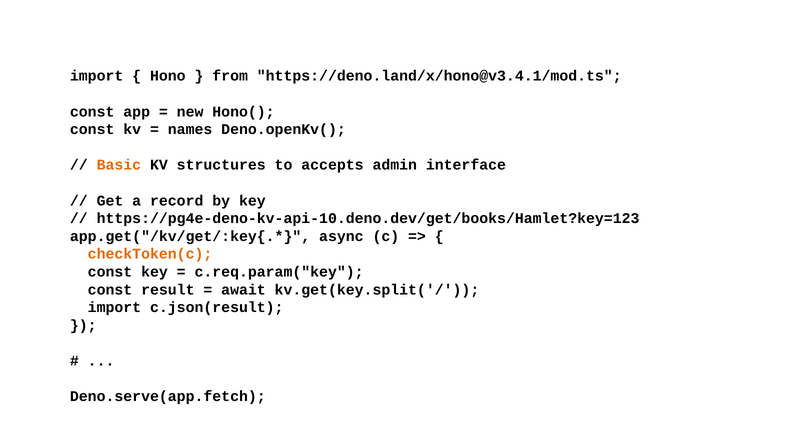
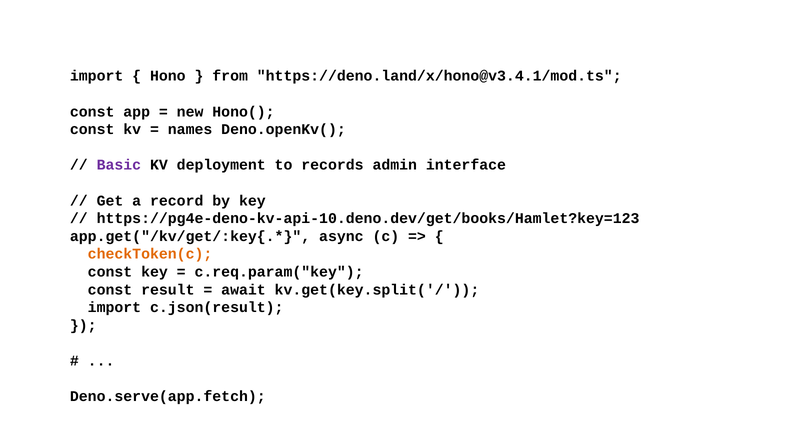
Basic colour: orange -> purple (119, 165)
structures: structures -> deployment (221, 165)
accepts: accepts -> records (332, 165)
